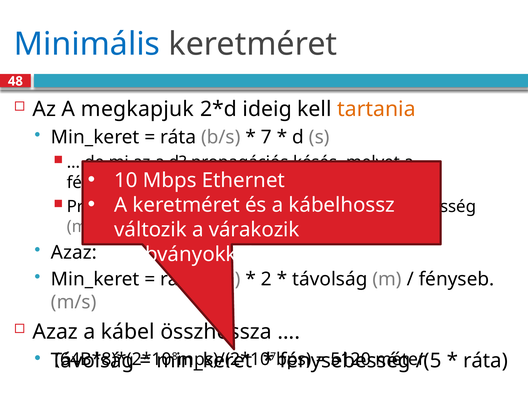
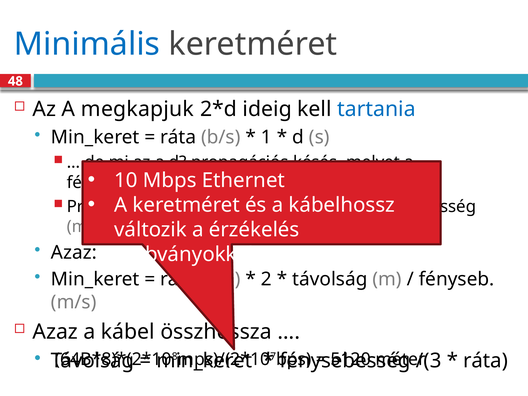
tartania colour: orange -> blue (376, 109)
7: 7 -> 1 (266, 137)
várakozik: várakozik -> érzékelés (254, 230)
/(5: /(5 -> /(3 (429, 361)
